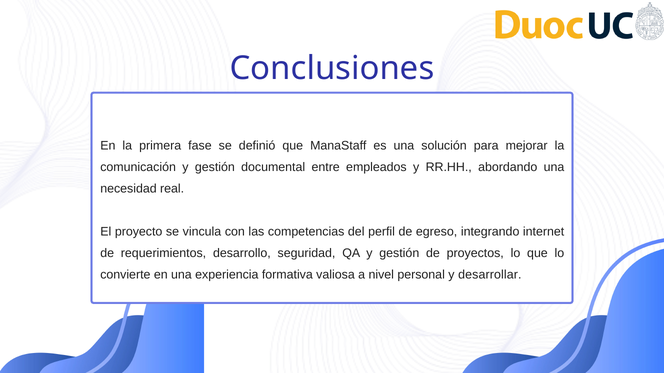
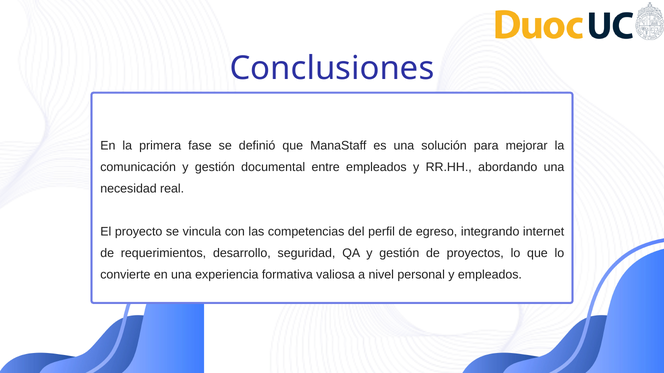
y desarrollar: desarrollar -> empleados (490, 275)
